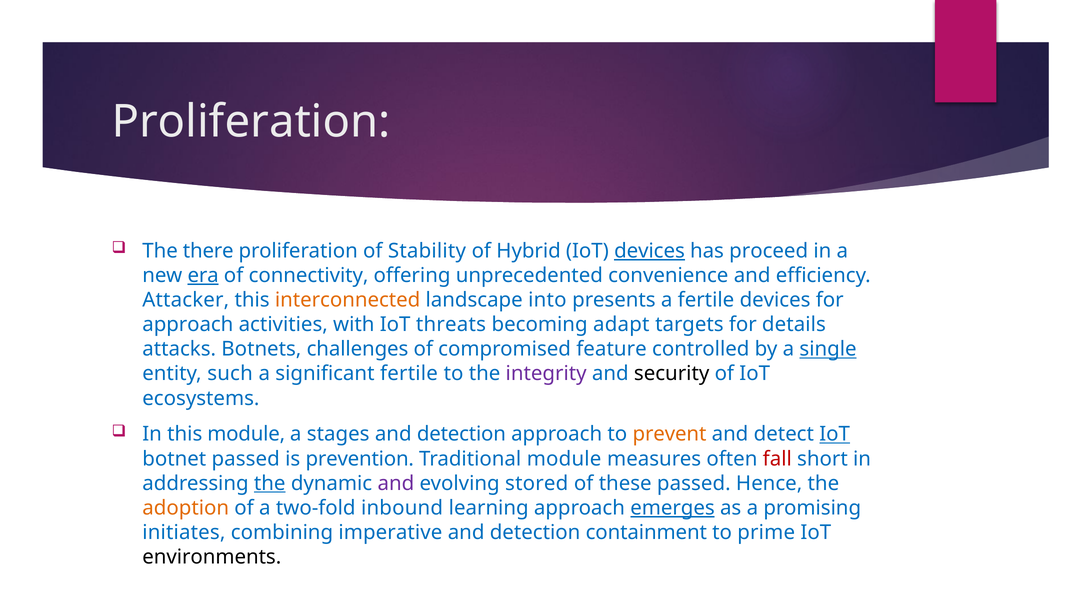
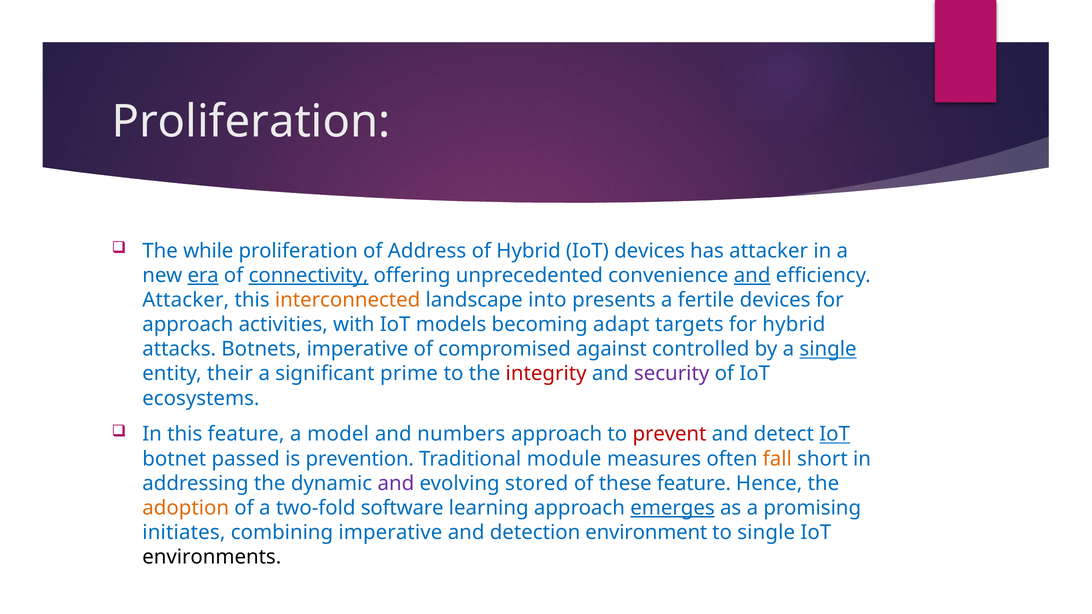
there: there -> while (208, 251)
Stability: Stability -> Address (427, 251)
devices underline: present -> none (649, 251)
has proceed: proceed -> attacker (769, 251)
connectivity underline: none -> present (309, 276)
and underline: none -> present (752, 276)
threats: threats -> models (451, 325)
for details: details -> hybrid (794, 325)
Botnets challenges: challenges -> imperative (358, 349)
feature: feature -> against (612, 349)
such: such -> their (230, 374)
significant fertile: fertile -> prime (409, 374)
integrity colour: purple -> red (546, 374)
security colour: black -> purple (672, 374)
this module: module -> feature (246, 434)
stages: stages -> model (338, 434)
detection: detection -> numbers (461, 434)
prevent colour: orange -> red (669, 434)
fall colour: red -> orange (777, 459)
the underline: present -> none (270, 484)
these passed: passed -> feature (694, 484)
inbound: inbound -> software (402, 508)
containment: containment -> environment (646, 533)
to prime: prime -> single (766, 533)
